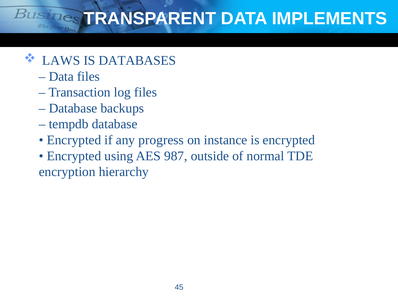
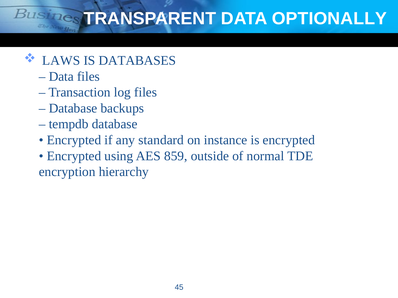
IMPLEMENTS: IMPLEMENTS -> OPTIONALLY (329, 18)
progress: progress -> standard (161, 140)
987: 987 -> 859 (176, 156)
